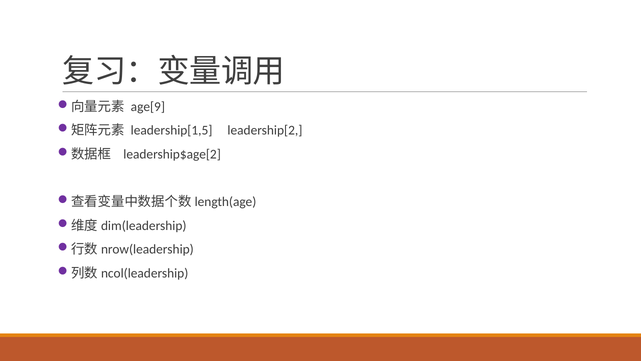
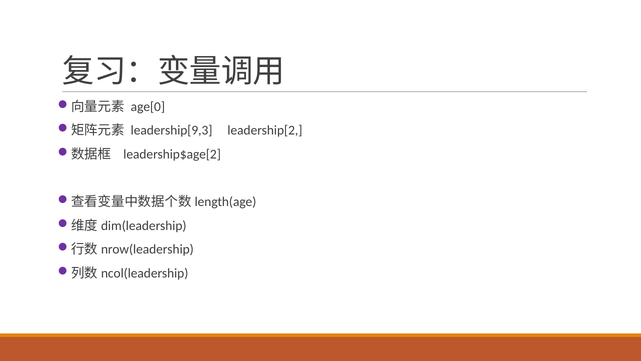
age[9: age[9 -> age[0 (148, 107)
leadership[1,5: leadership[1,5 -> leadership[9,3 (172, 130)
